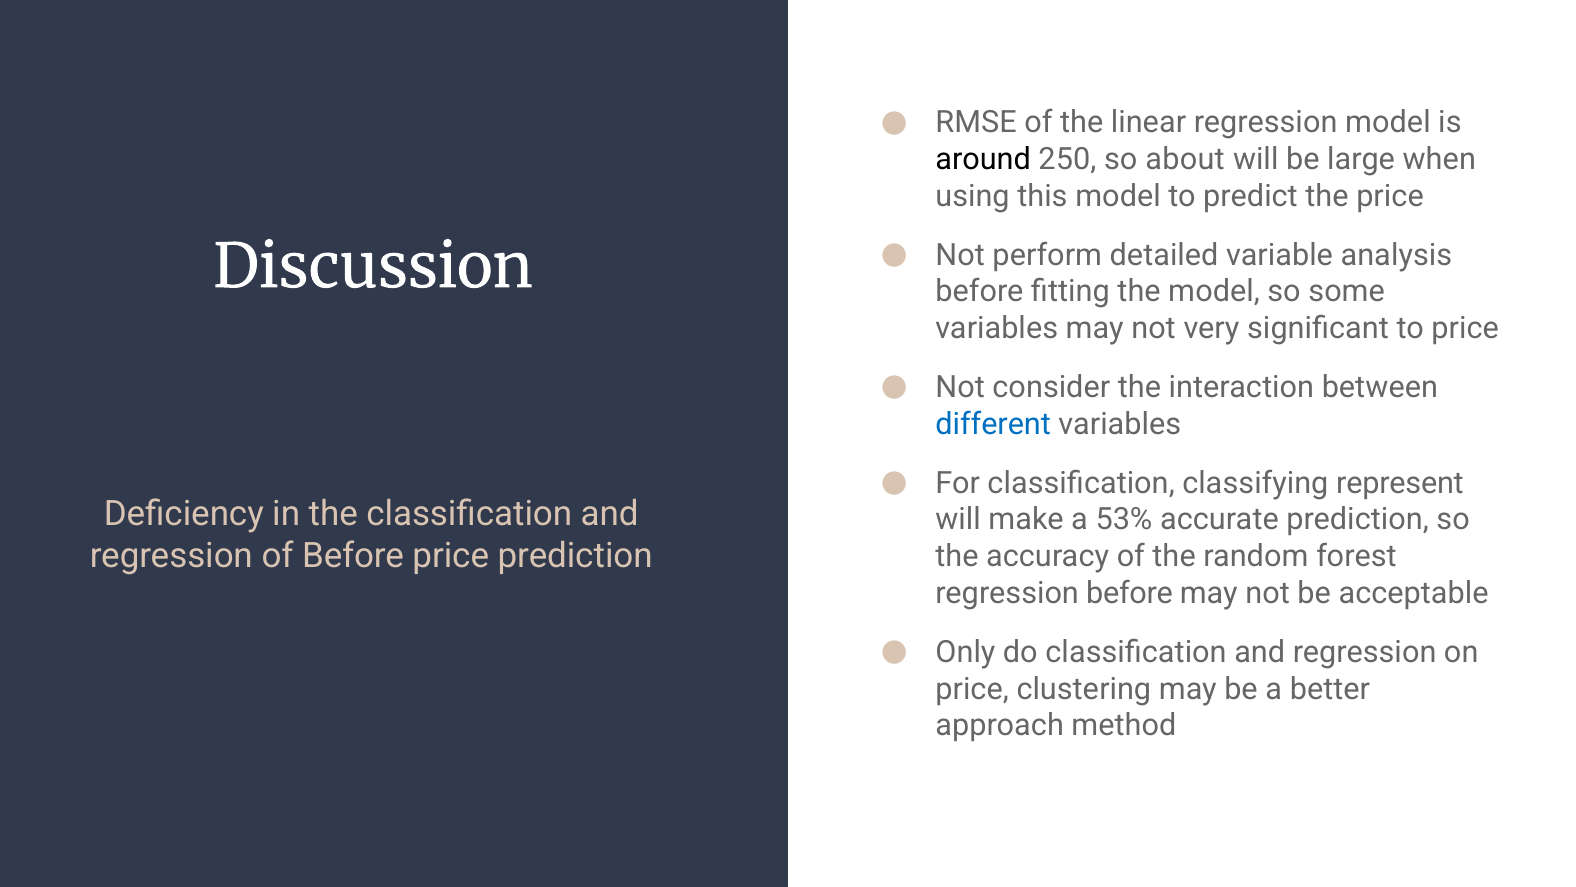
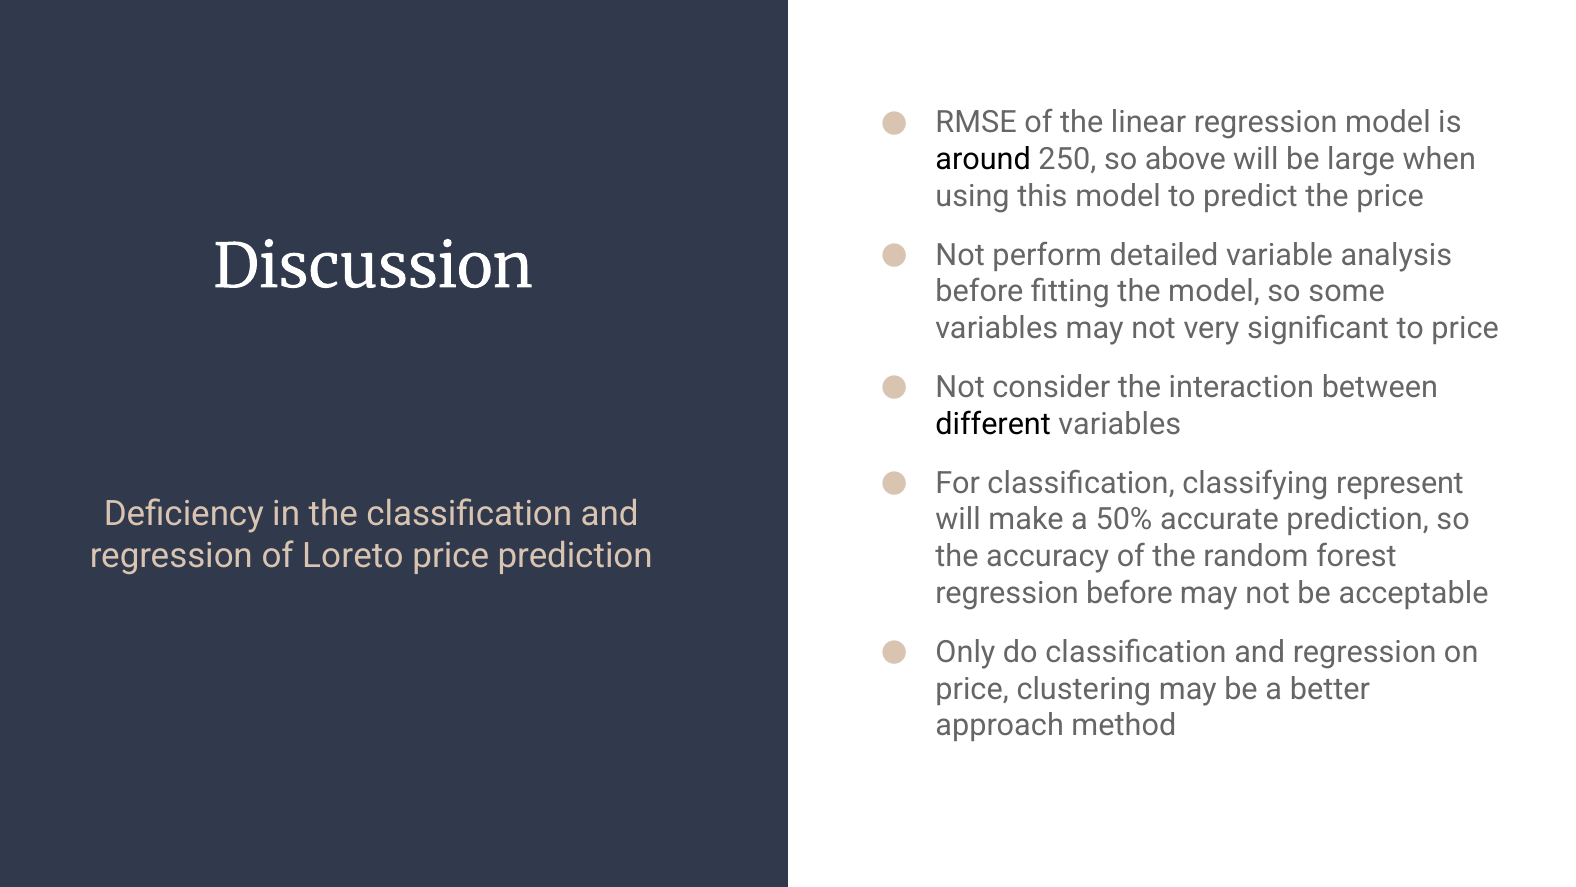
about: about -> above (1185, 159)
different colour: blue -> black (993, 424)
53%: 53% -> 50% (1124, 519)
of Before: Before -> Loreto (353, 556)
